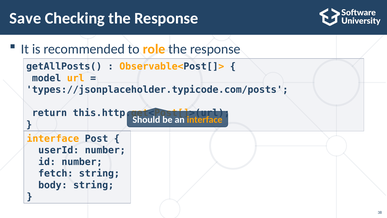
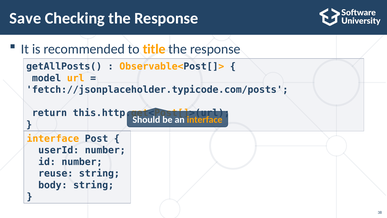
role: role -> title (154, 49)
types://jsonplaceholder.typicode.com/posts: types://jsonplaceholder.typicode.com/posts -> fetch://jsonplaceholder.typicode.com/posts (157, 90)
fetch: fetch -> reuse (56, 173)
